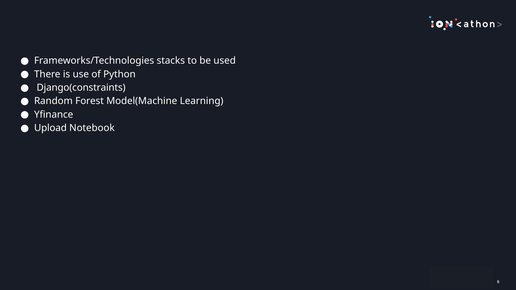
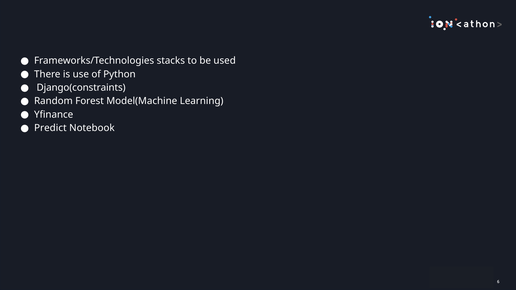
Upload: Upload -> Predict (50, 128)
